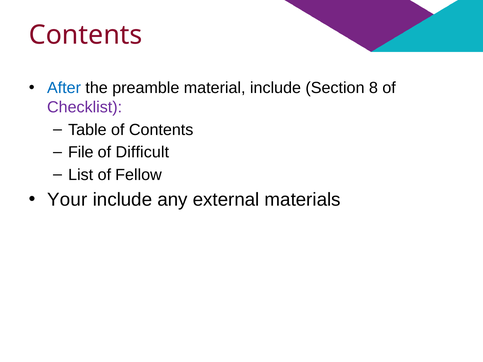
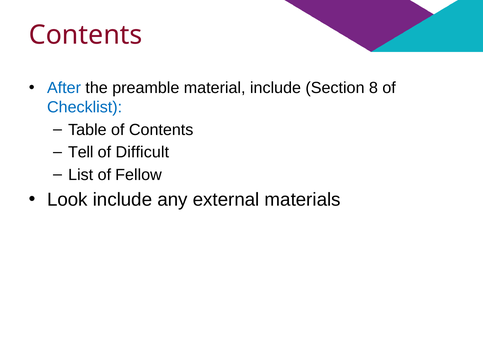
Checklist colour: purple -> blue (85, 107)
File: File -> Tell (81, 152)
Your: Your -> Look (67, 200)
